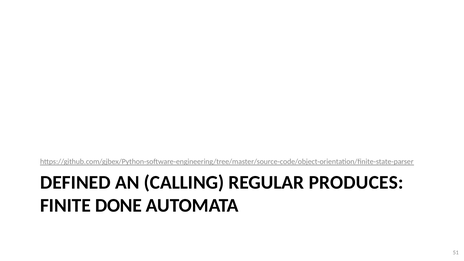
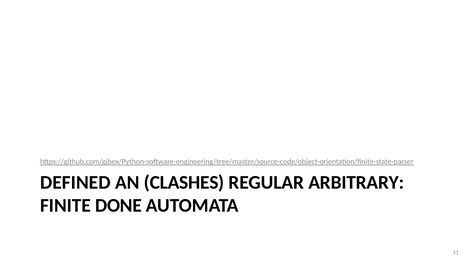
CALLING: CALLING -> CLASHES (184, 182)
PRODUCES: PRODUCES -> ARBITRARY (356, 182)
